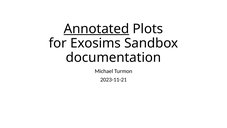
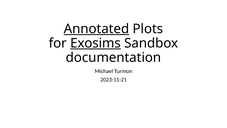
Exosims underline: none -> present (96, 43)
